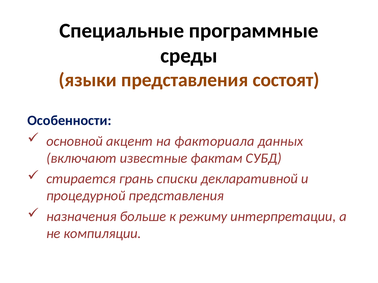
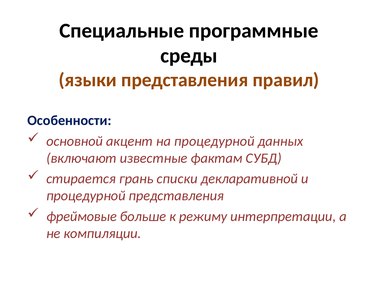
состоят: состоят -> правил (286, 80)
на факториала: факториала -> процедурной (214, 141)
назначения: назначения -> фреймовые (82, 217)
